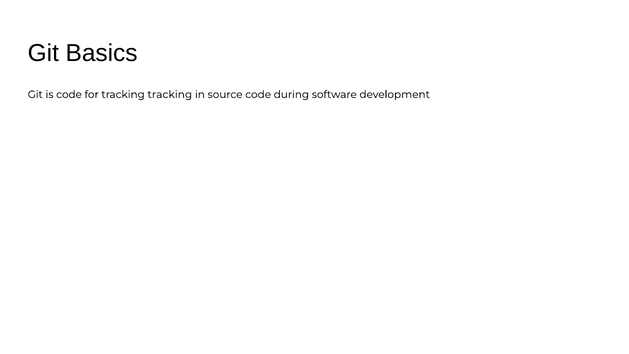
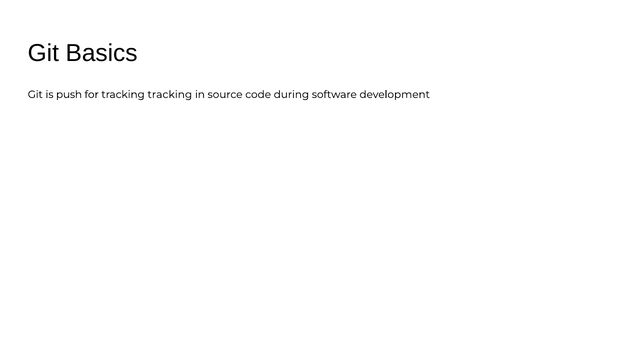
is code: code -> push (69, 94)
